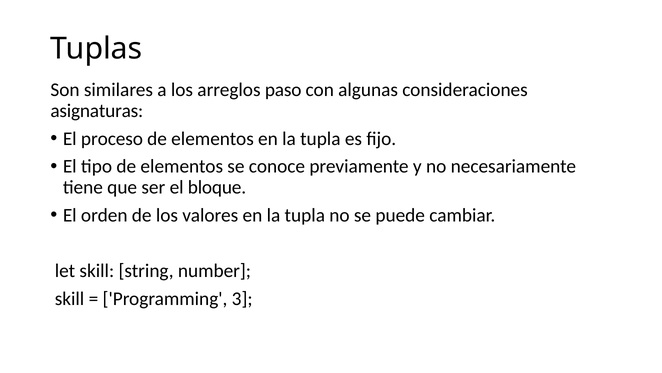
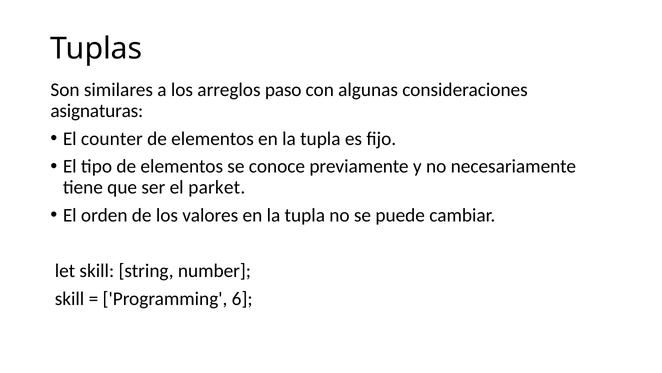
proceso: proceso -> counter (112, 139)
bloque: bloque -> parket (217, 187)
3: 3 -> 6 (242, 298)
